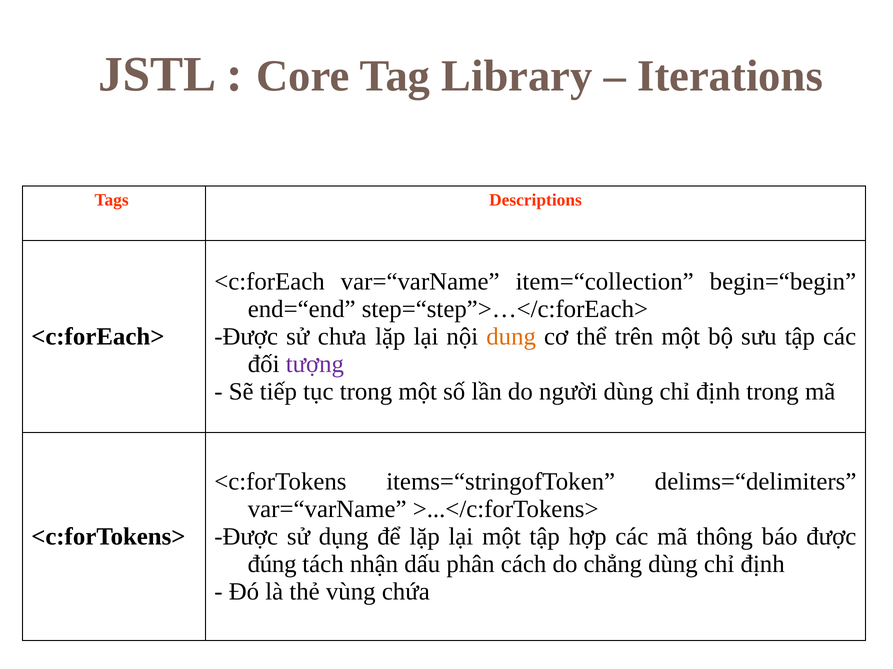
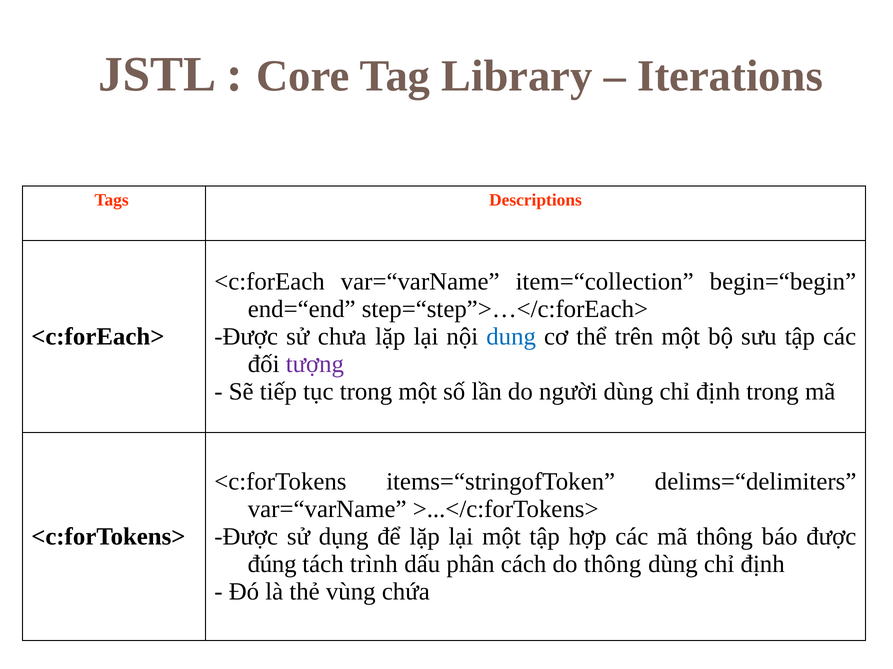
dung colour: orange -> blue (511, 337)
nhận: nhận -> trình (374, 565)
do chẳng: chẳng -> thông (613, 565)
